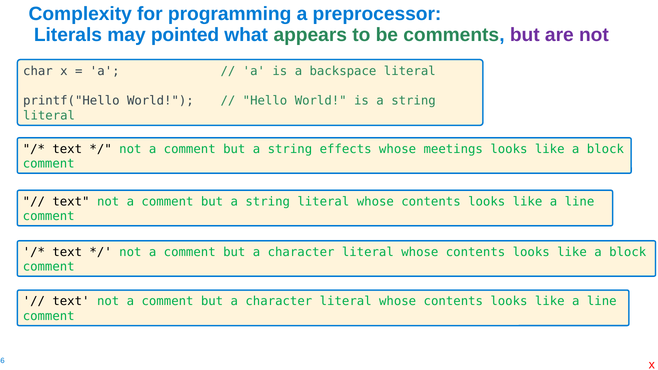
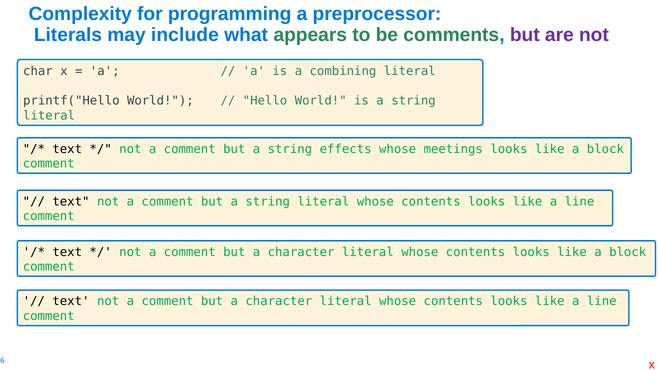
pointed: pointed -> include (185, 35)
backspace: backspace -> combining (343, 71)
